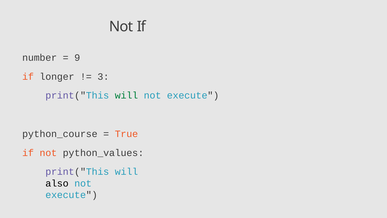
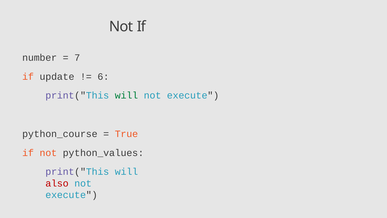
9: 9 -> 7 (77, 58)
longer: longer -> update (57, 76)
3: 3 -> 6 (103, 76)
also colour: black -> red (57, 183)
